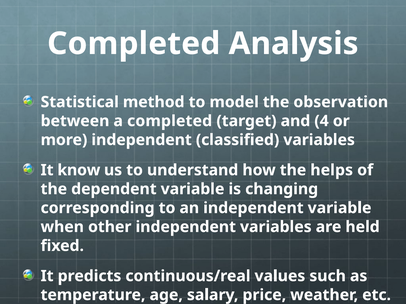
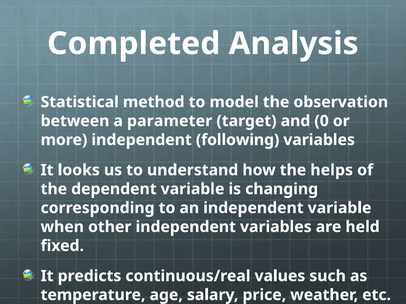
a completed: completed -> parameter (170, 121)
4: 4 -> 0 (322, 121)
classified: classified -> following (238, 140)
know: know -> looks (79, 170)
